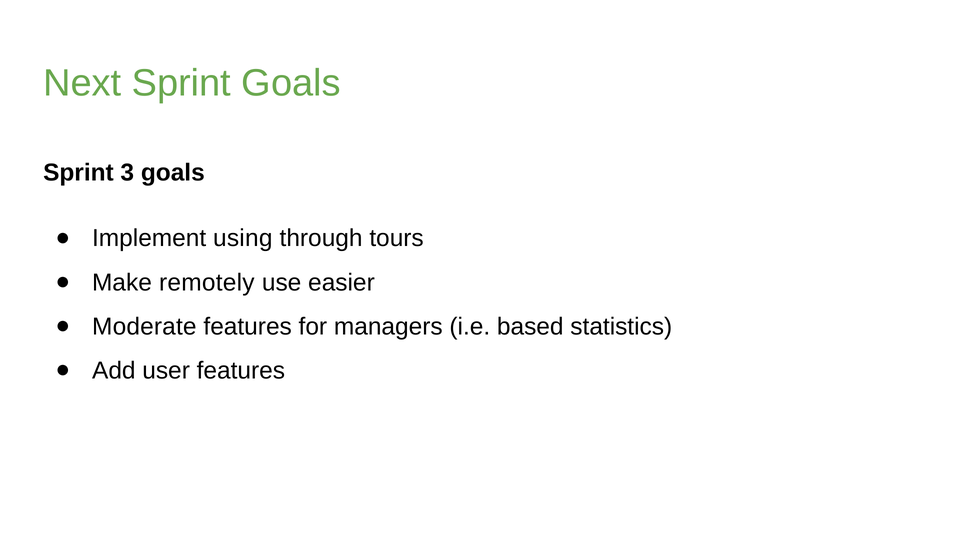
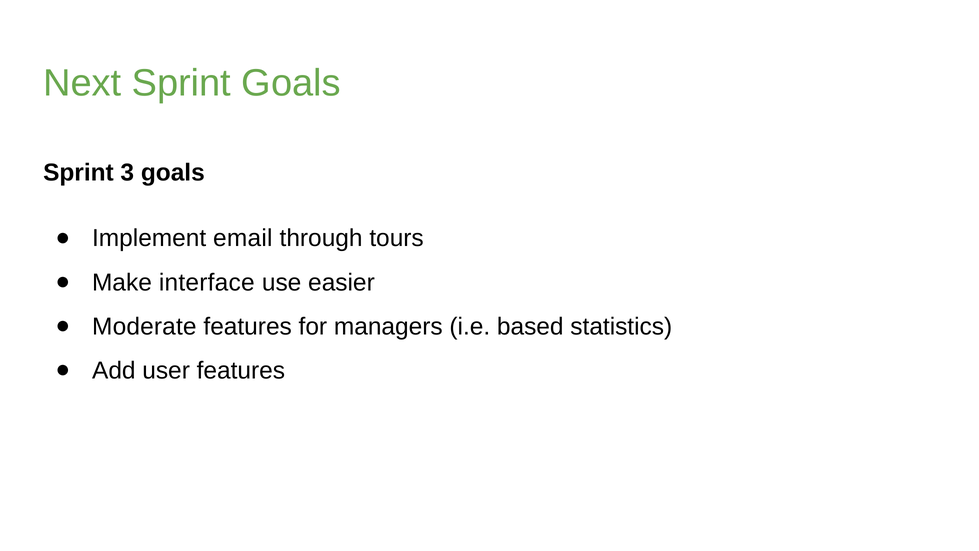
using: using -> email (243, 238)
remotely: remotely -> interface (207, 282)
